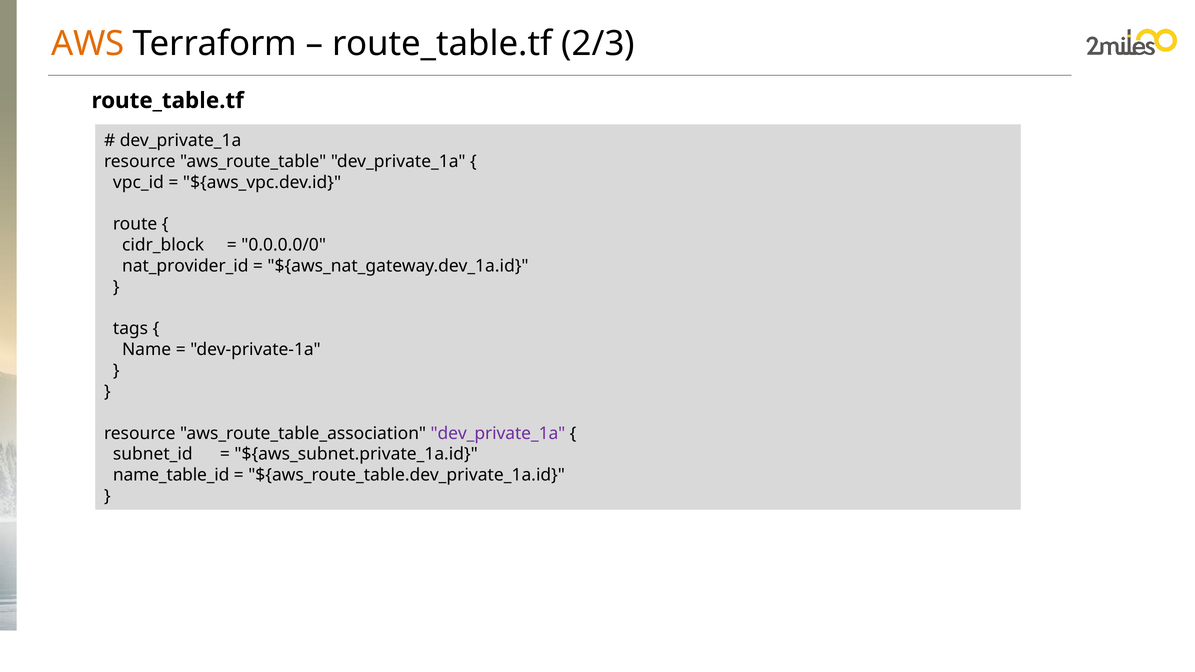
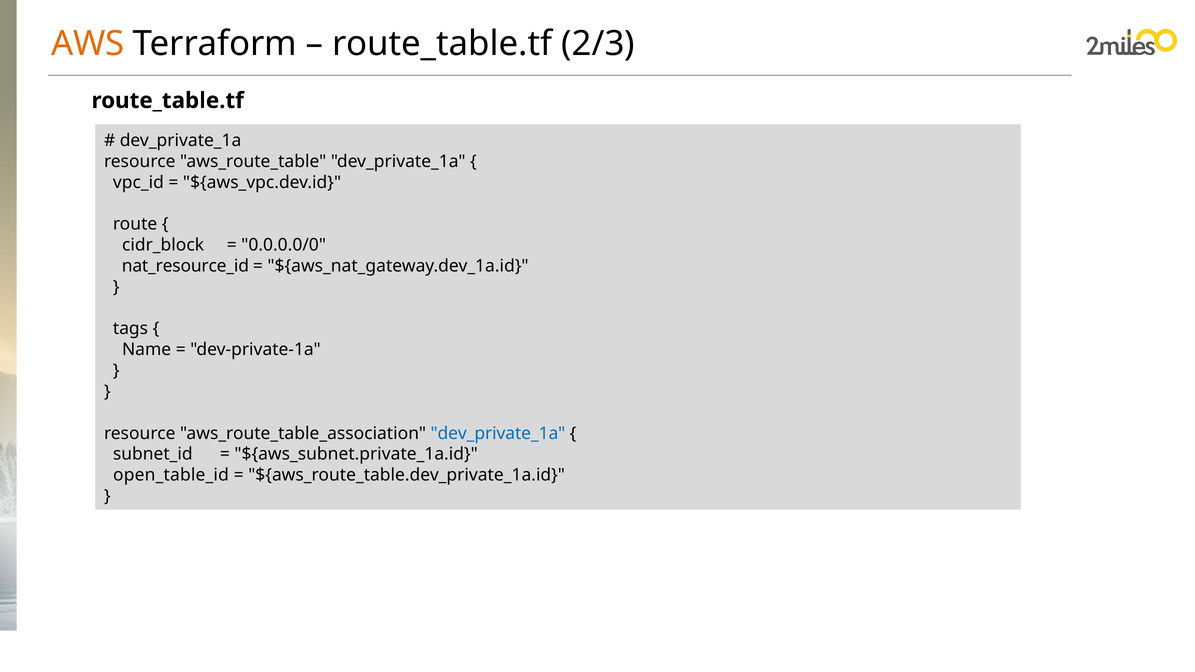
nat_provider_id: nat_provider_id -> nat_resource_id (185, 266)
dev_private_1a colour: purple -> blue (498, 433)
name_table_id: name_table_id -> open_table_id (171, 475)
